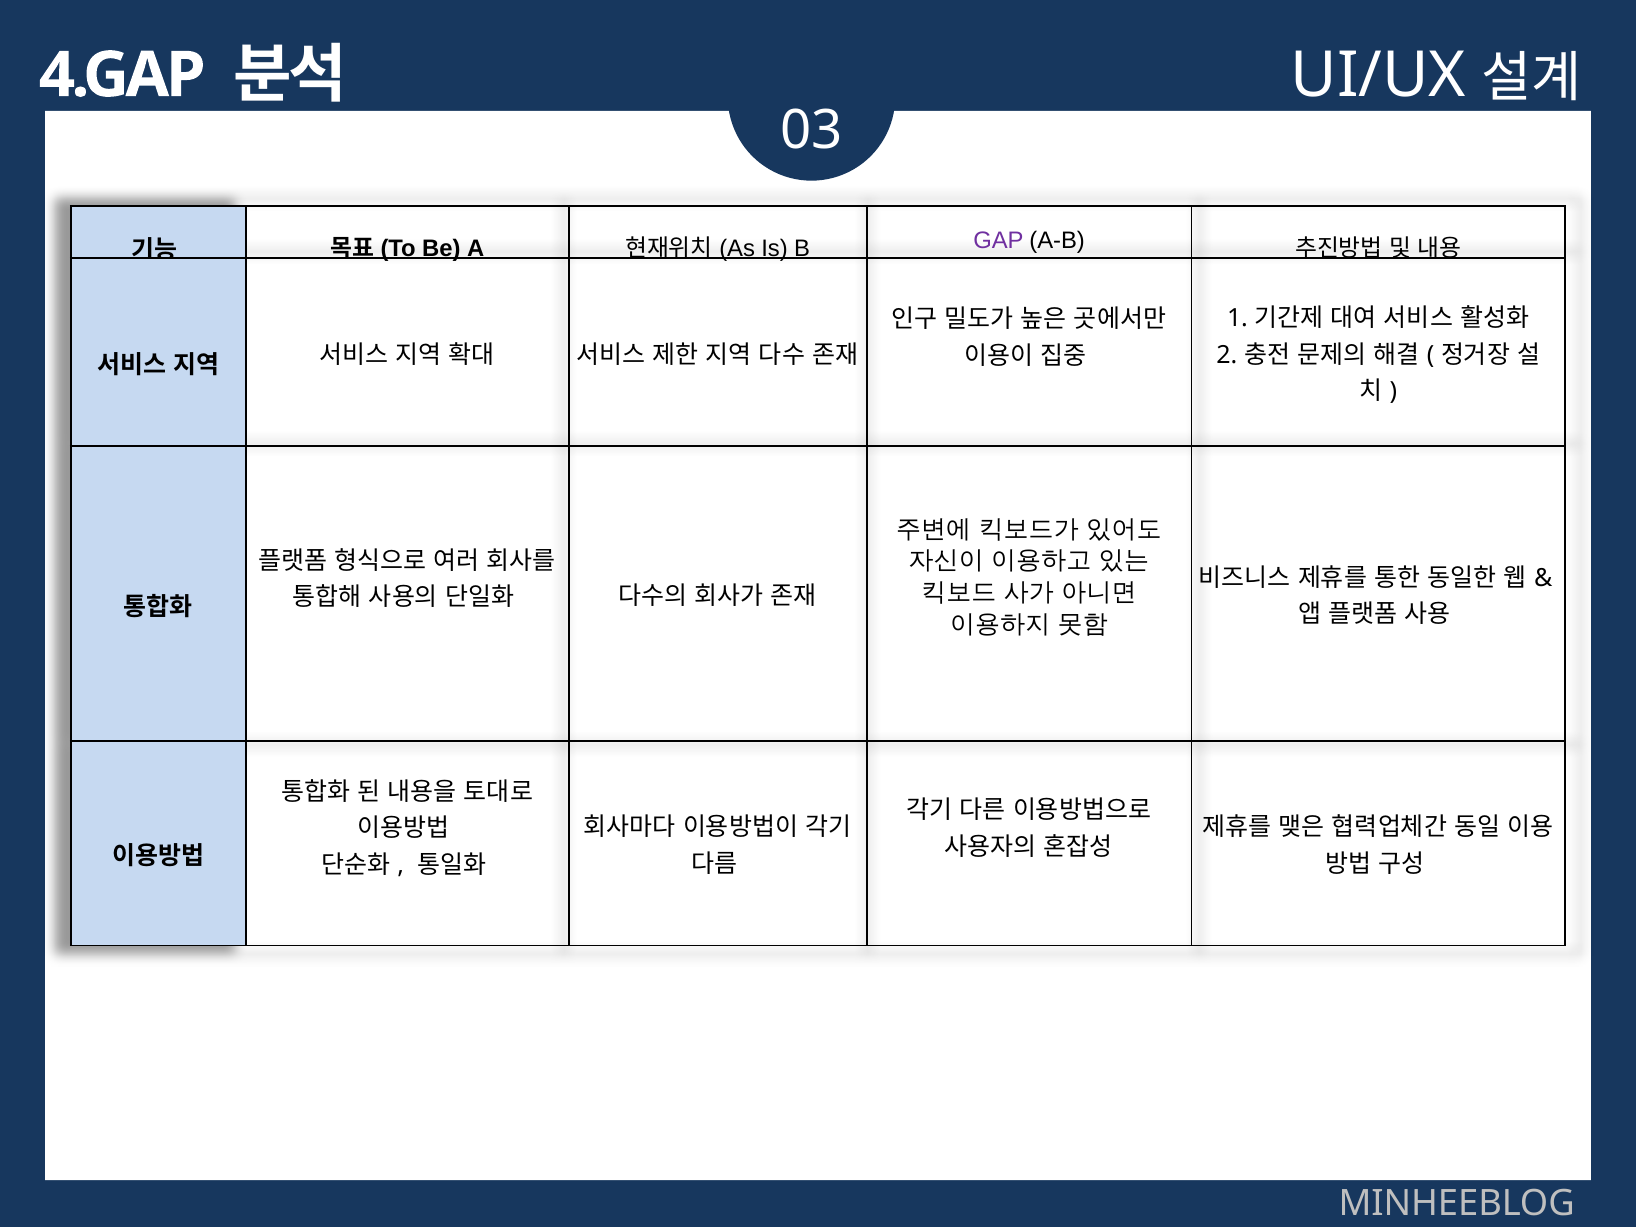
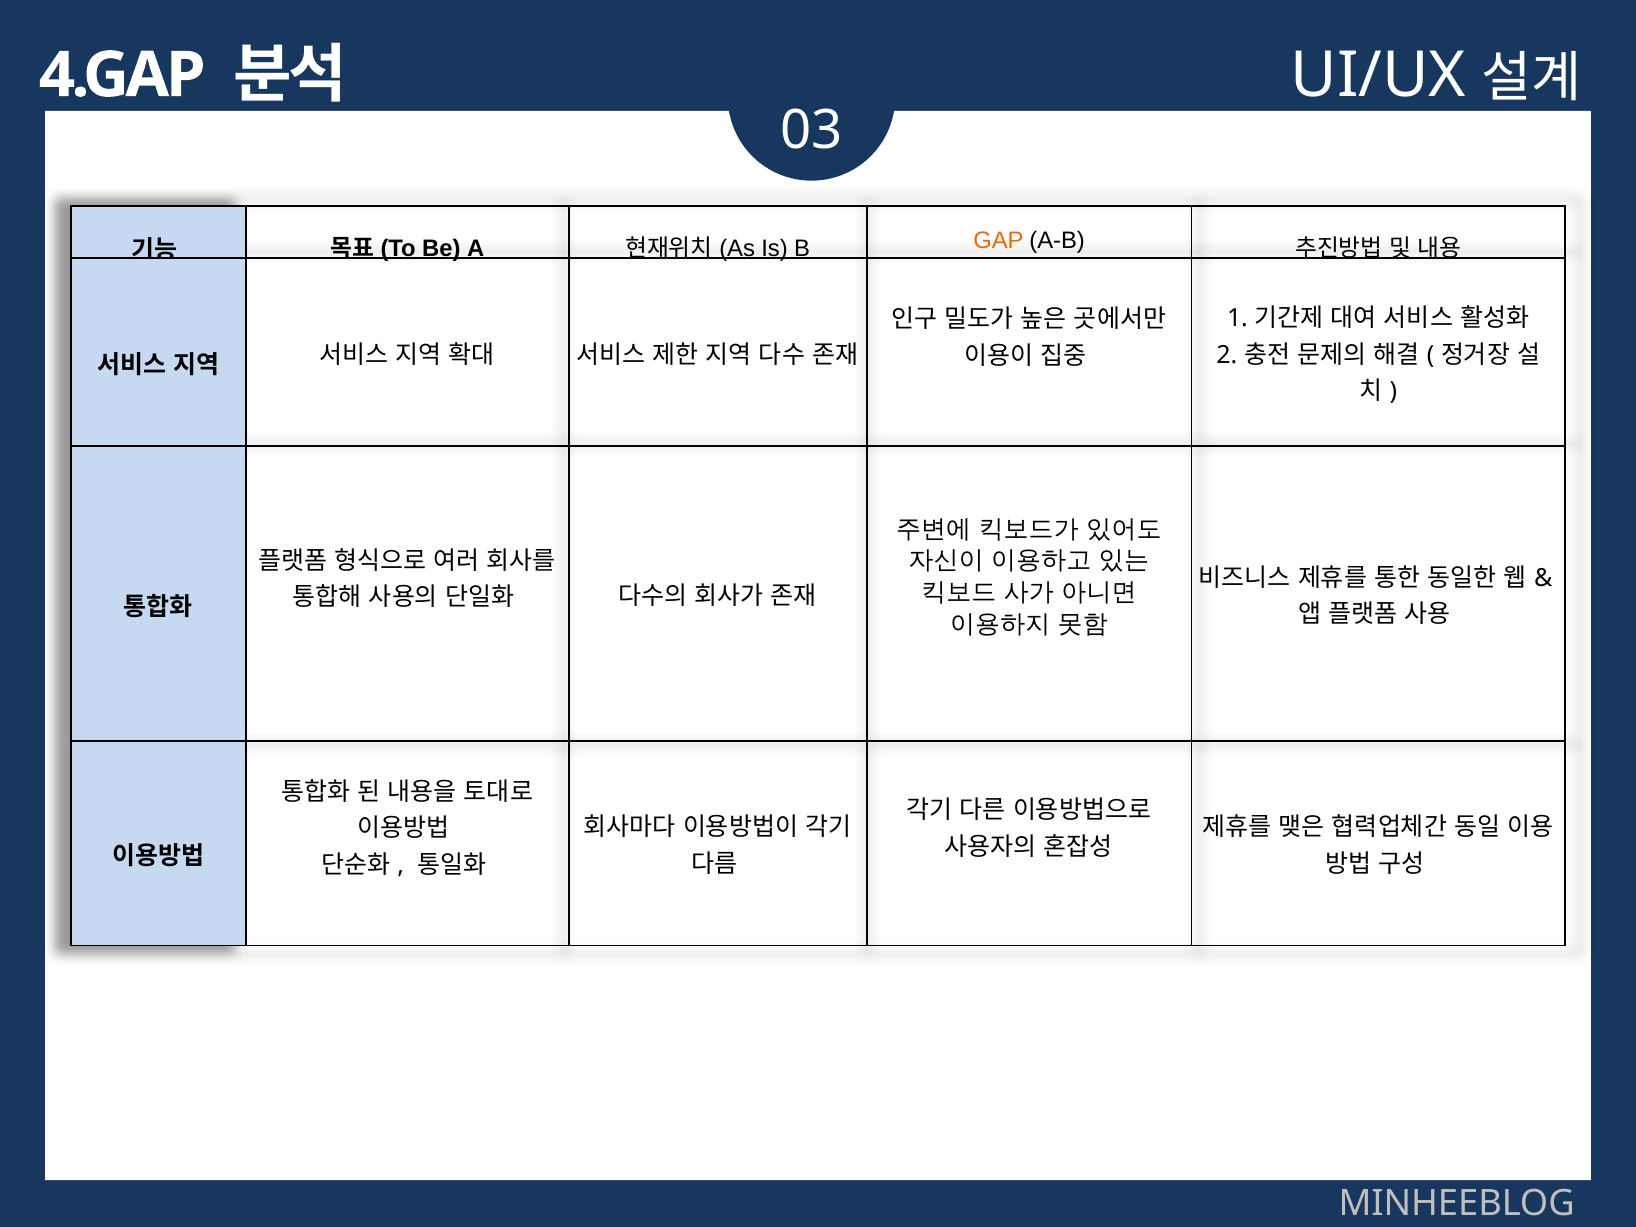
GAP colour: purple -> orange (998, 240)
